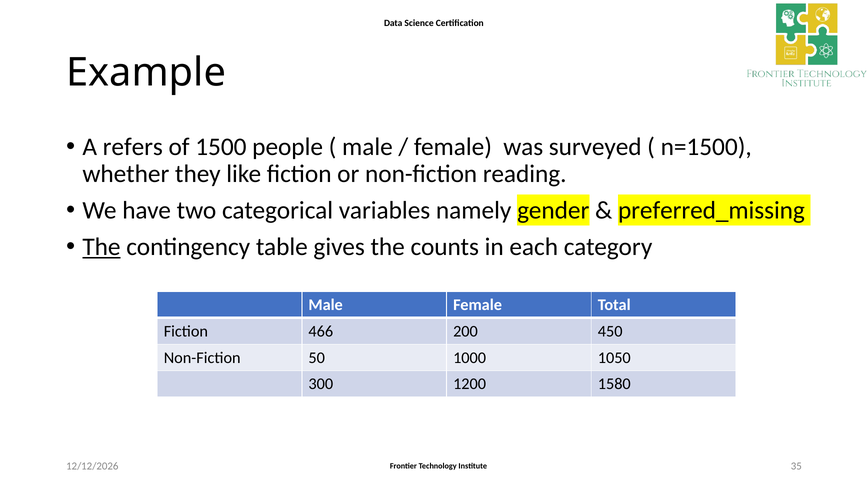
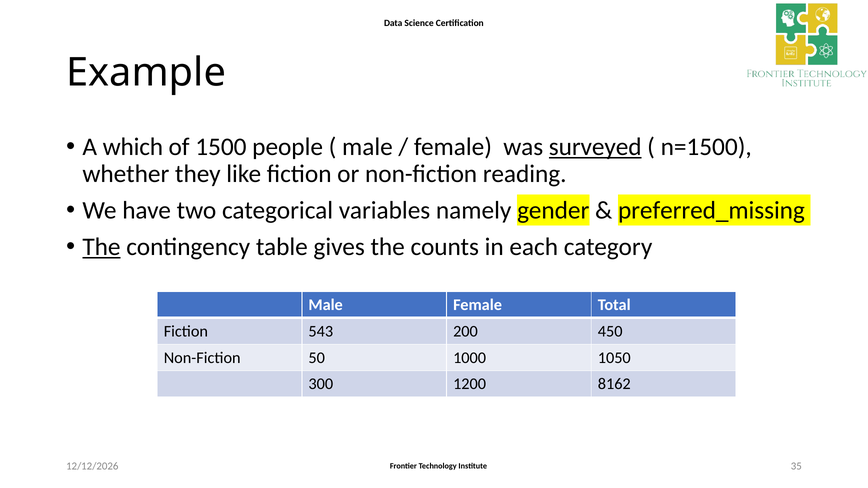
refers: refers -> which (133, 147)
surveyed underline: none -> present (595, 147)
466: 466 -> 543 (321, 331)
1580: 1580 -> 8162 (614, 384)
